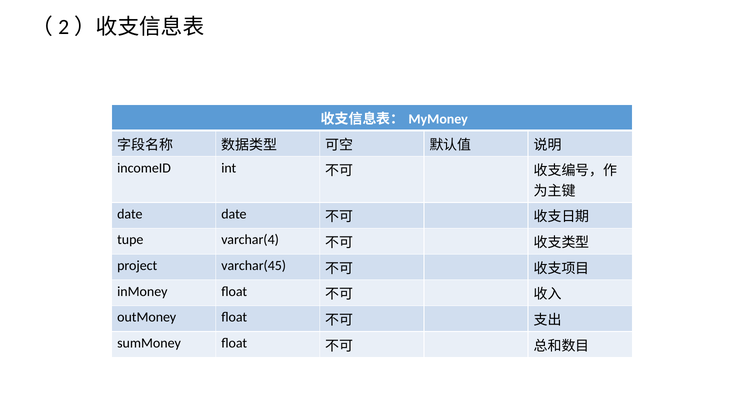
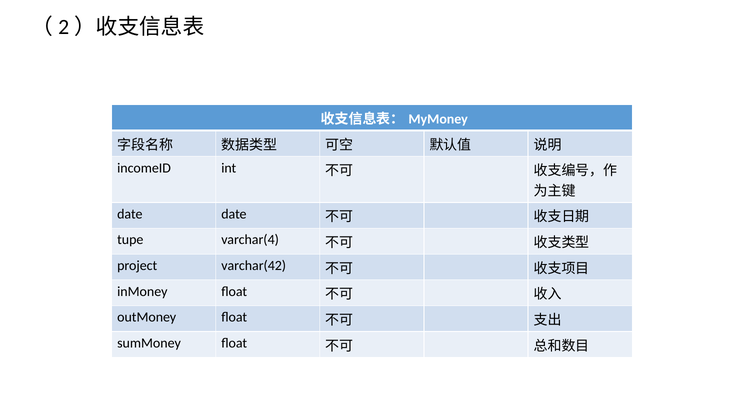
varchar(45: varchar(45 -> varchar(42 (254, 265)
